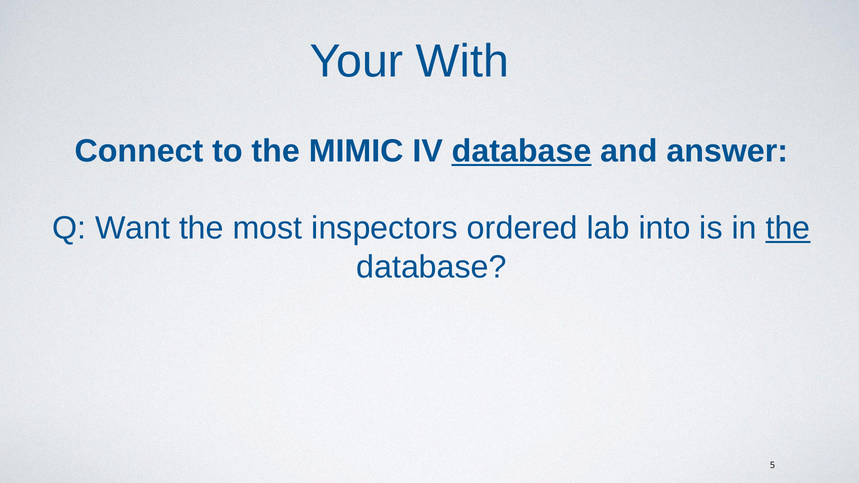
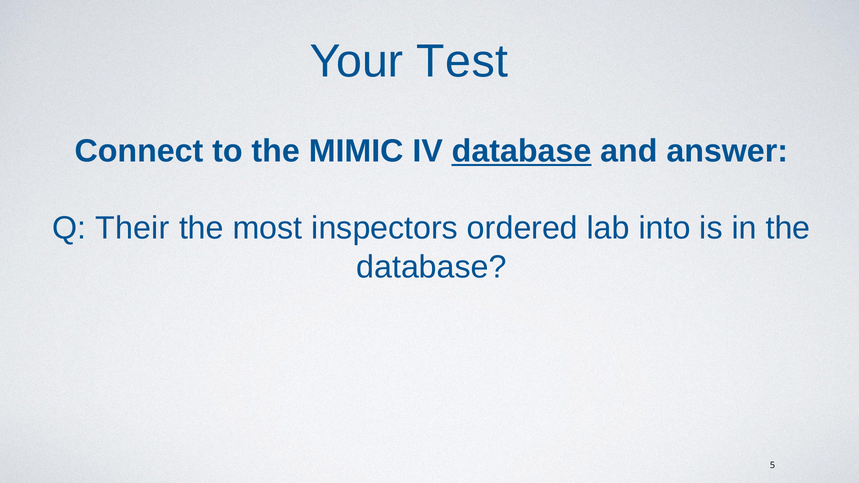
With: With -> Test (462, 61)
Want: Want -> Their (132, 228)
the underline: present -> none (788, 228)
